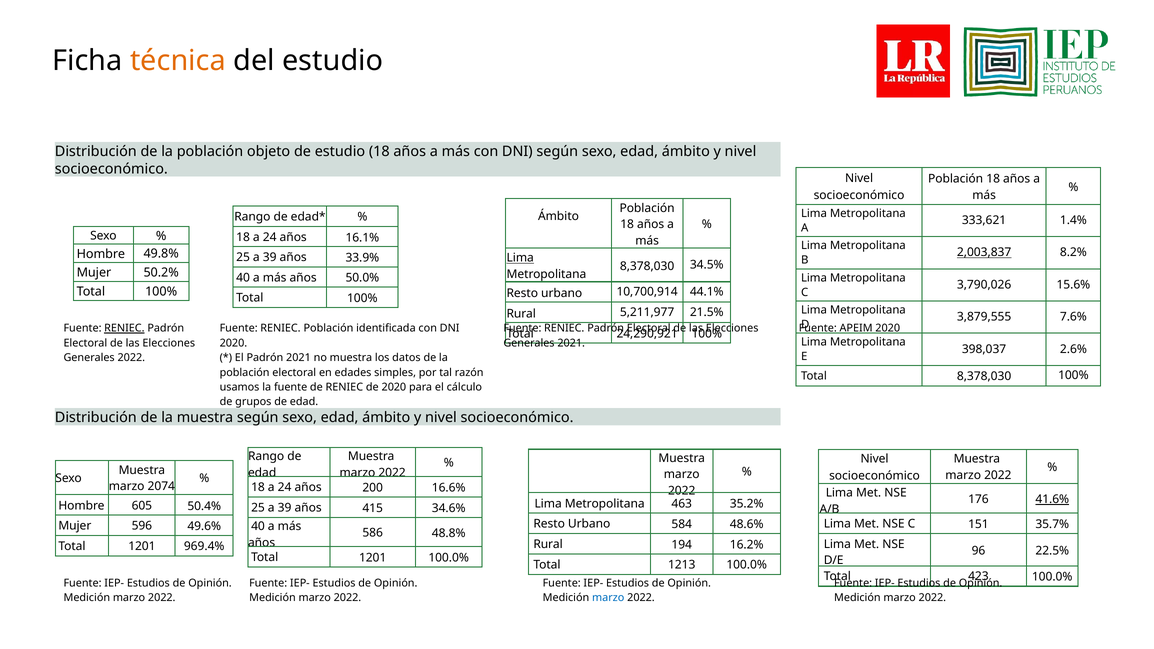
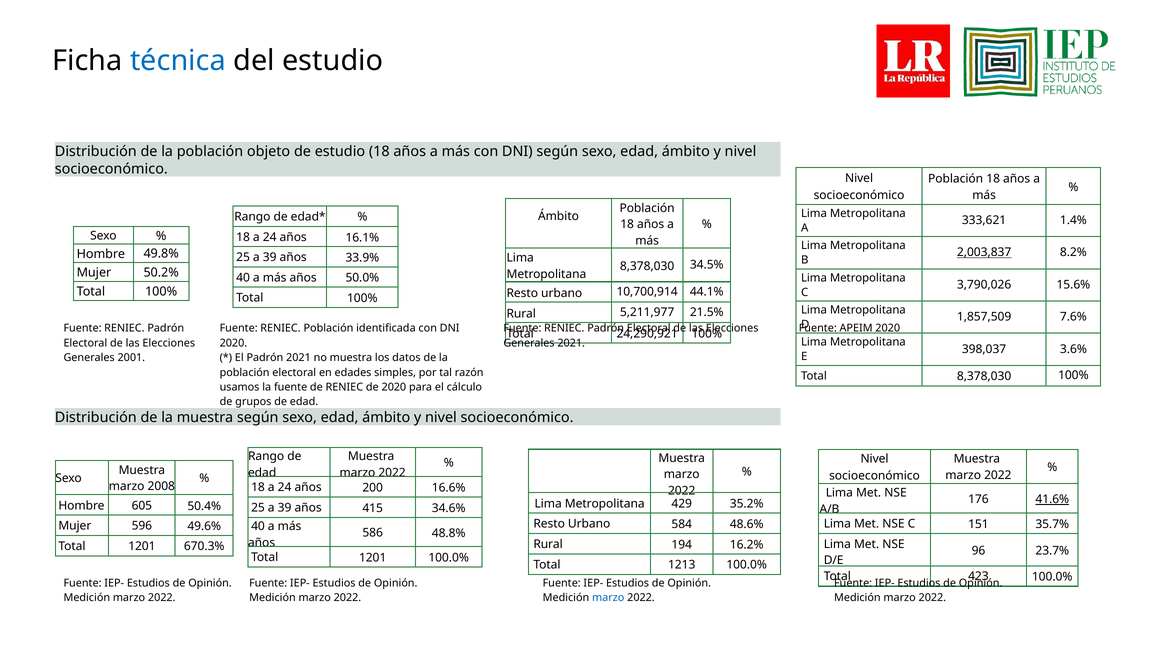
técnica colour: orange -> blue (178, 61)
Lima underline: present -> none (520, 258)
3,879,555: 3,879,555 -> 1,857,509 (984, 317)
RENIEC underline: present -> none (124, 328)
2.6%: 2.6% -> 3.6% (1073, 349)
Generales 2022: 2022 -> 2001 (131, 358)
2074: 2074 -> 2008 (161, 487)
463: 463 -> 429 (682, 504)
969.4%: 969.4% -> 670.3% (204, 547)
22.5%: 22.5% -> 23.7% (1052, 551)
